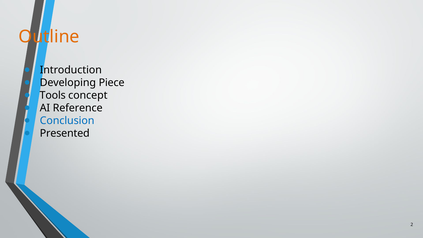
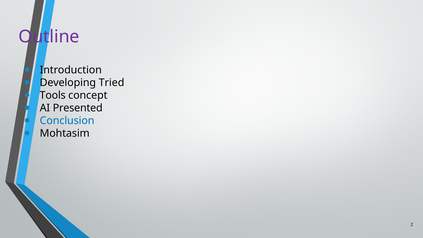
Outline colour: orange -> purple (49, 37)
Piece: Piece -> Tried (112, 83)
Reference: Reference -> Presented (78, 108)
Presented: Presented -> Mohtasim (65, 133)
